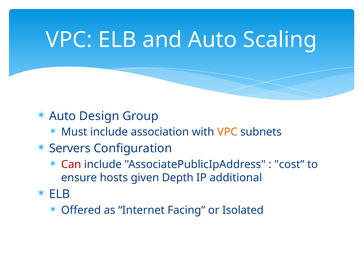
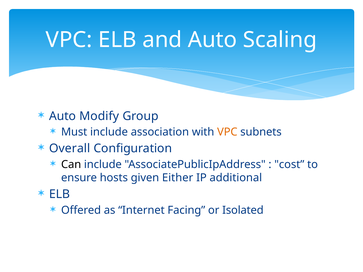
Design: Design -> Modify (99, 116)
Servers: Servers -> Overall (70, 149)
Can colour: red -> black (71, 165)
Depth: Depth -> Either (178, 178)
